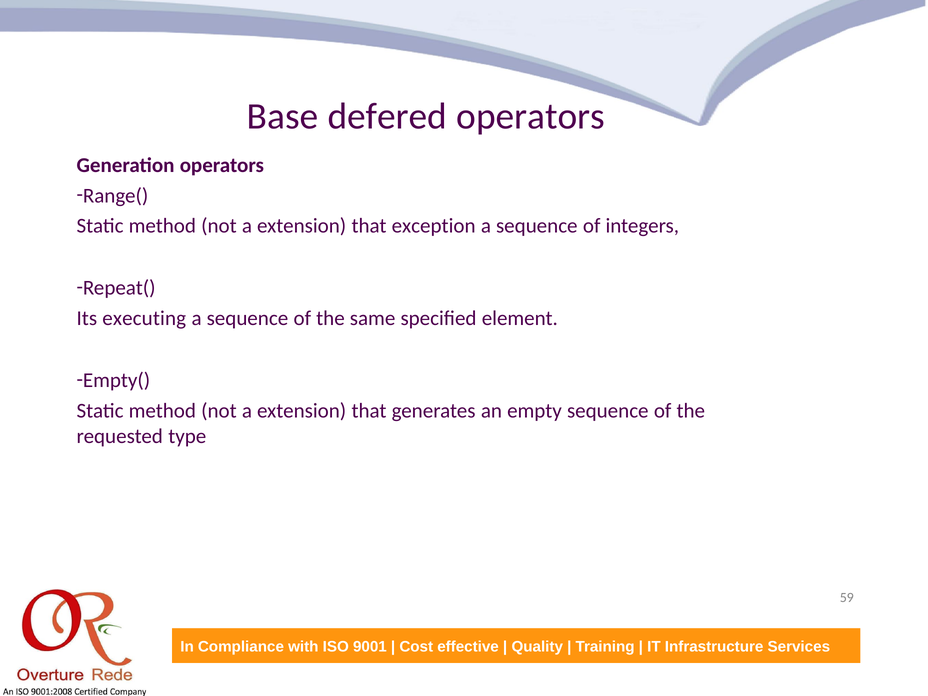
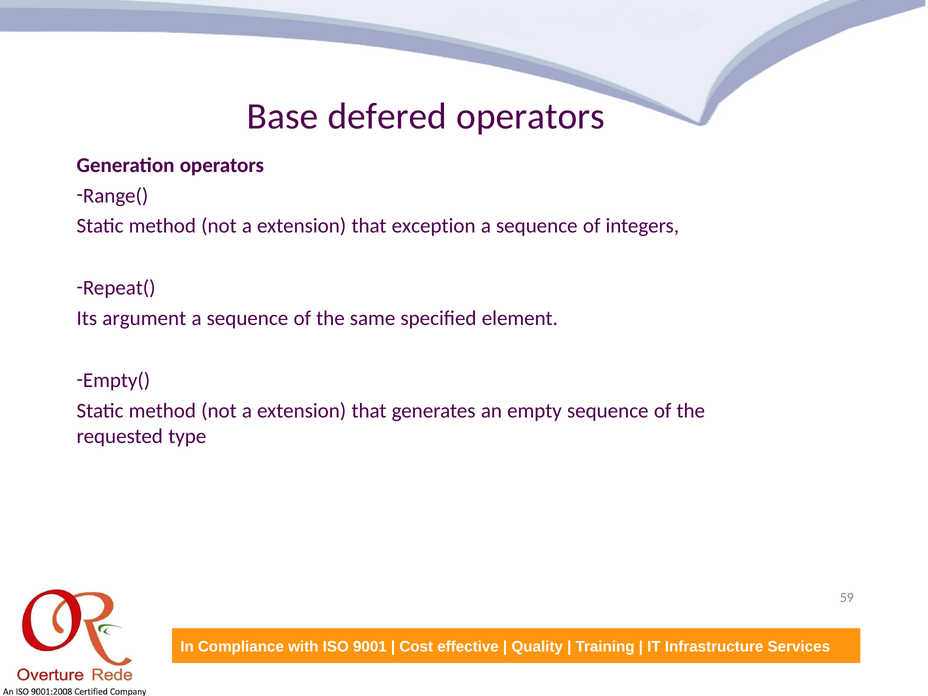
executing: executing -> argument (144, 318)
